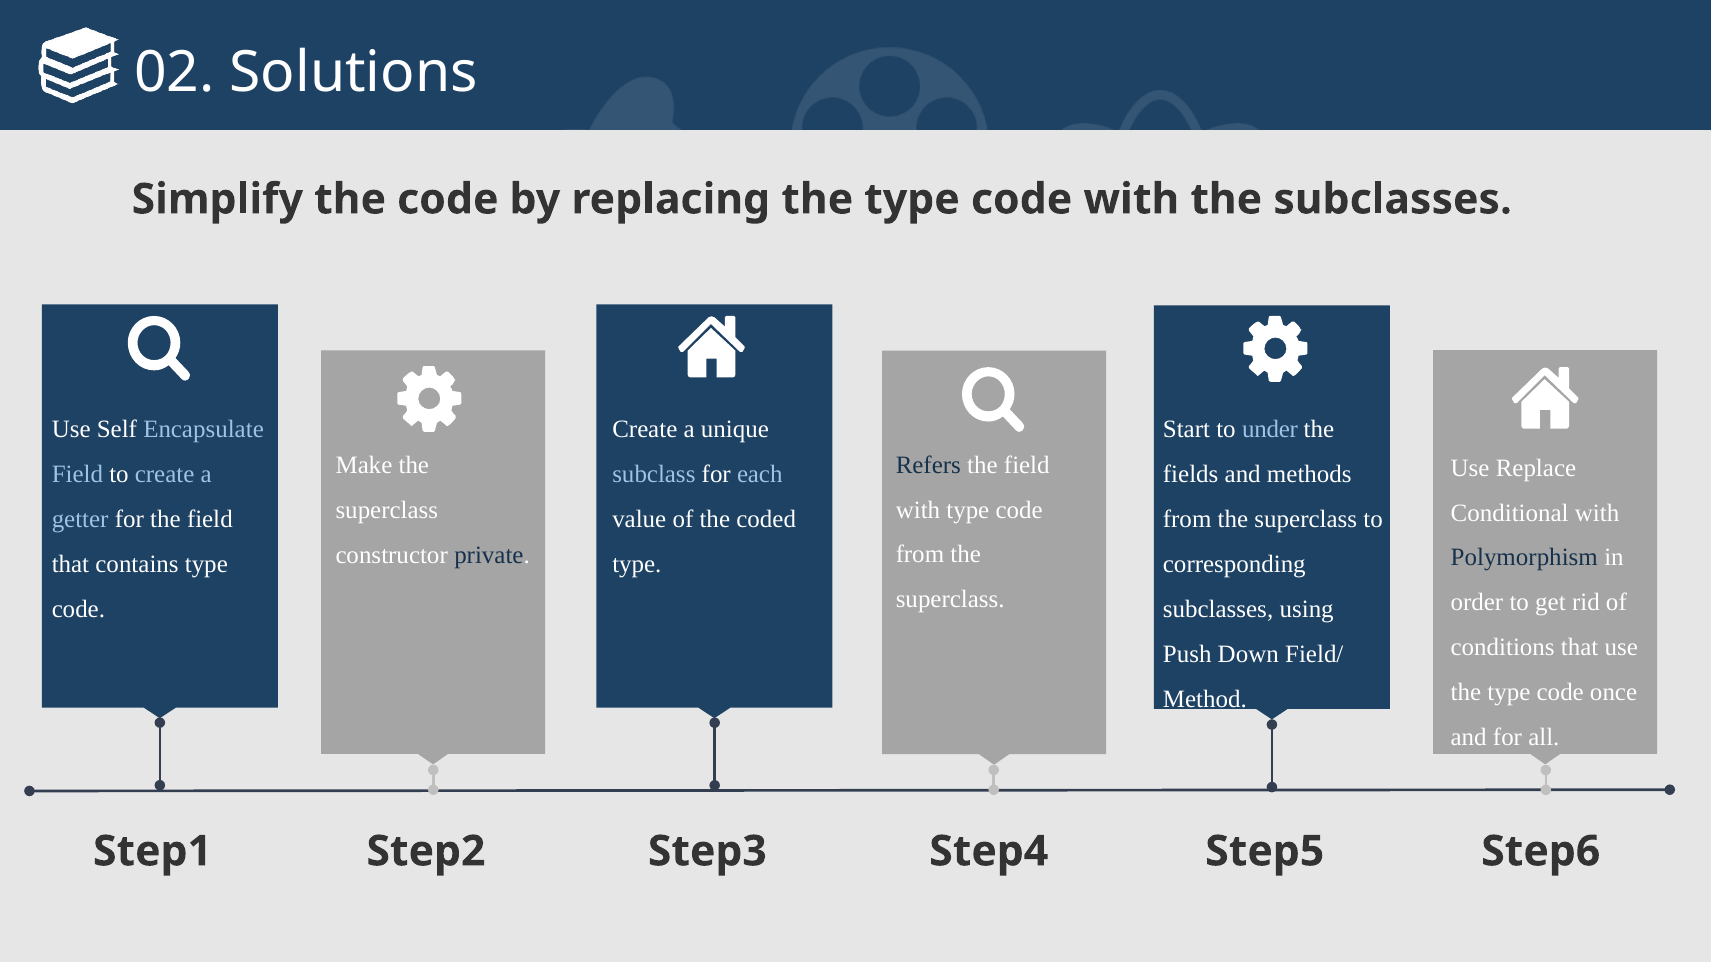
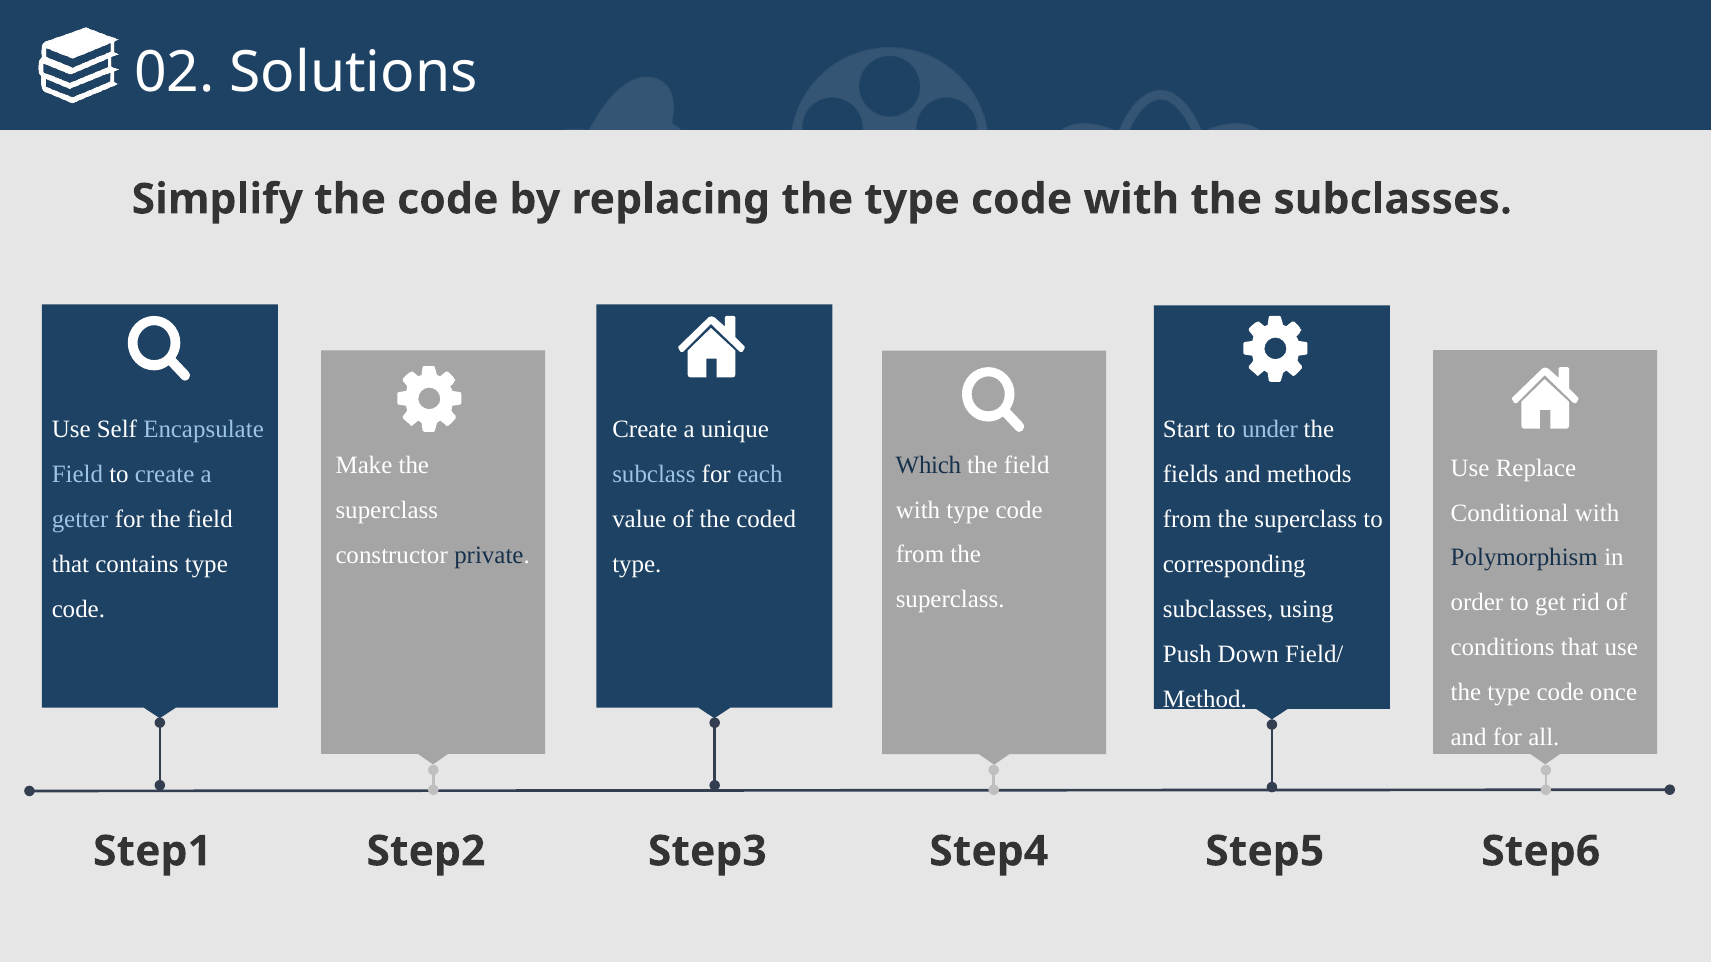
Refers: Refers -> Which (928, 465)
